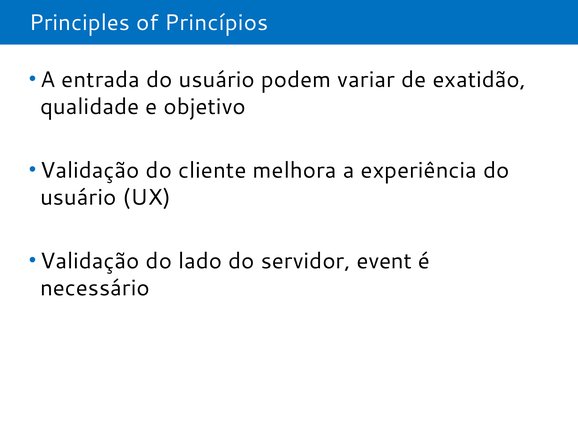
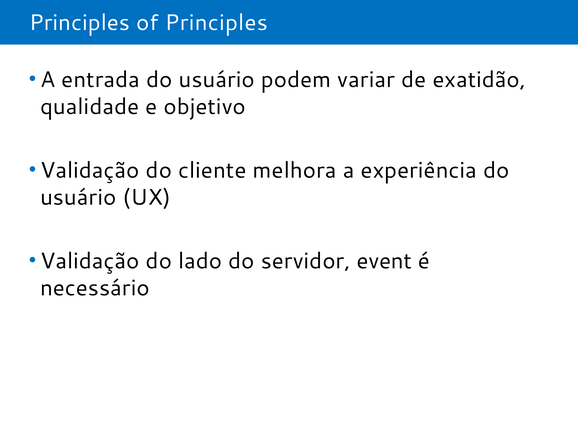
of Princípios: Princípios -> Principles (216, 23)
